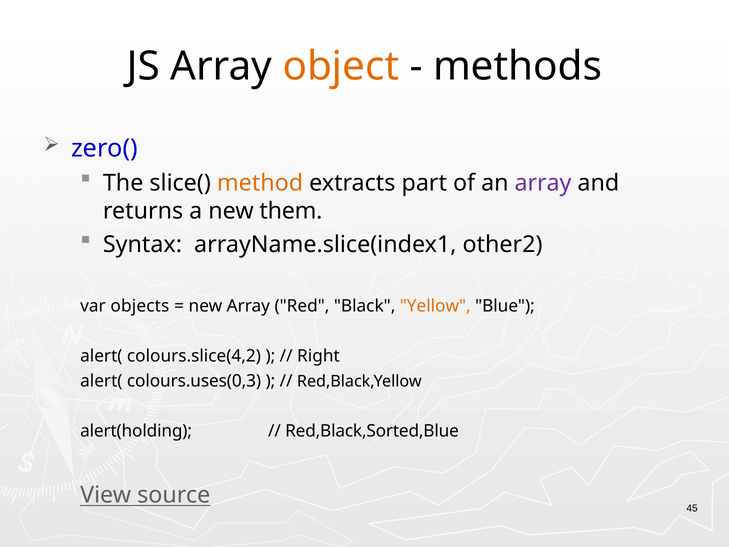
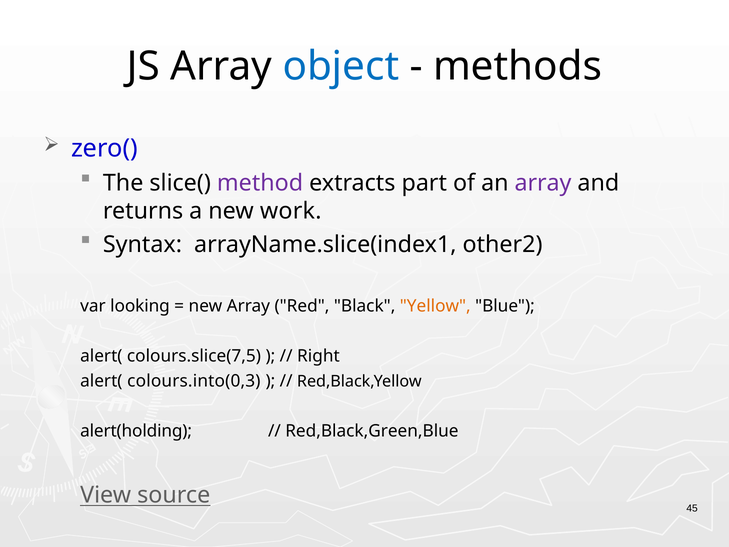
object colour: orange -> blue (341, 67)
method colour: orange -> purple (260, 183)
them: them -> work (291, 211)
objects: objects -> looking (140, 306)
colours.slice(4,2: colours.slice(4,2 -> colours.slice(7,5 (194, 356)
colours.uses(0,3: colours.uses(0,3 -> colours.into(0,3 (194, 381)
Red,Black,Sorted,Blue: Red,Black,Sorted,Blue -> Red,Black,Green,Blue (372, 431)
